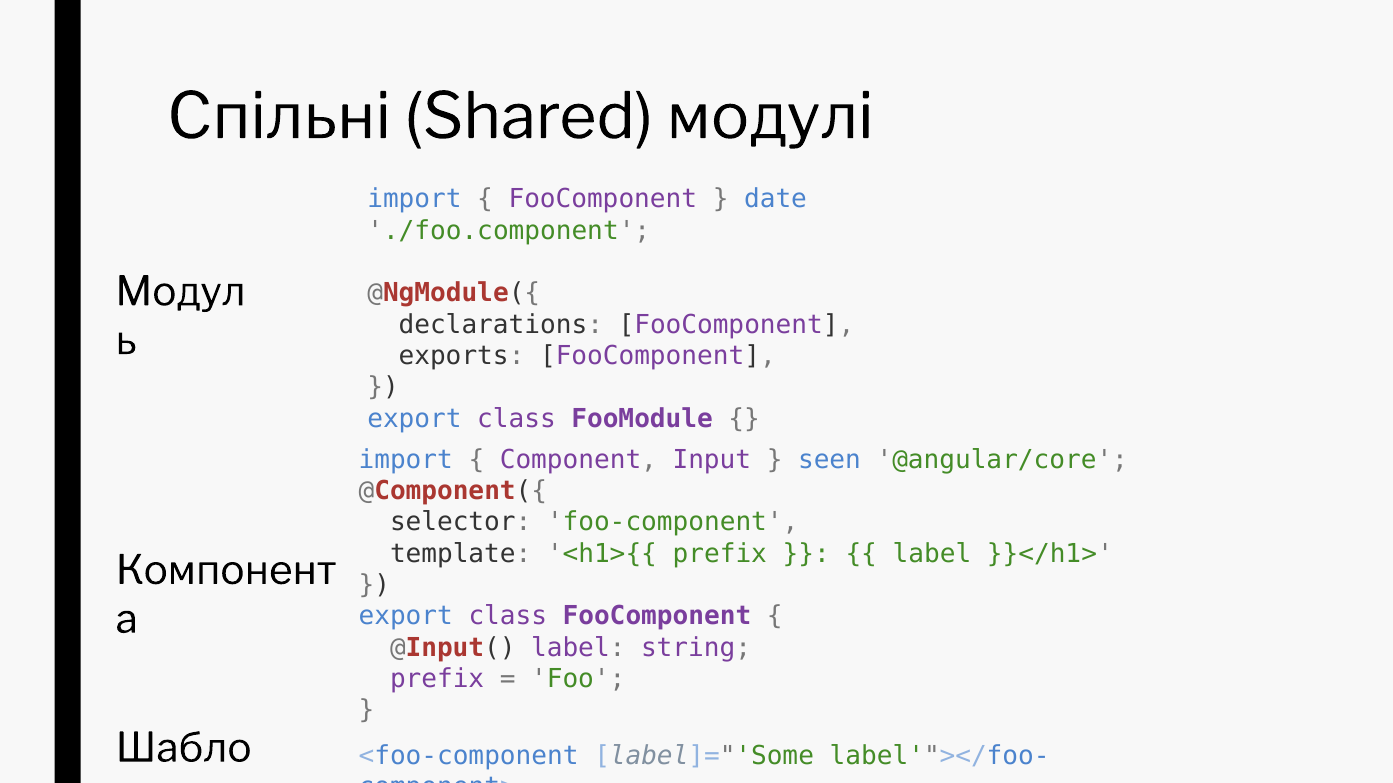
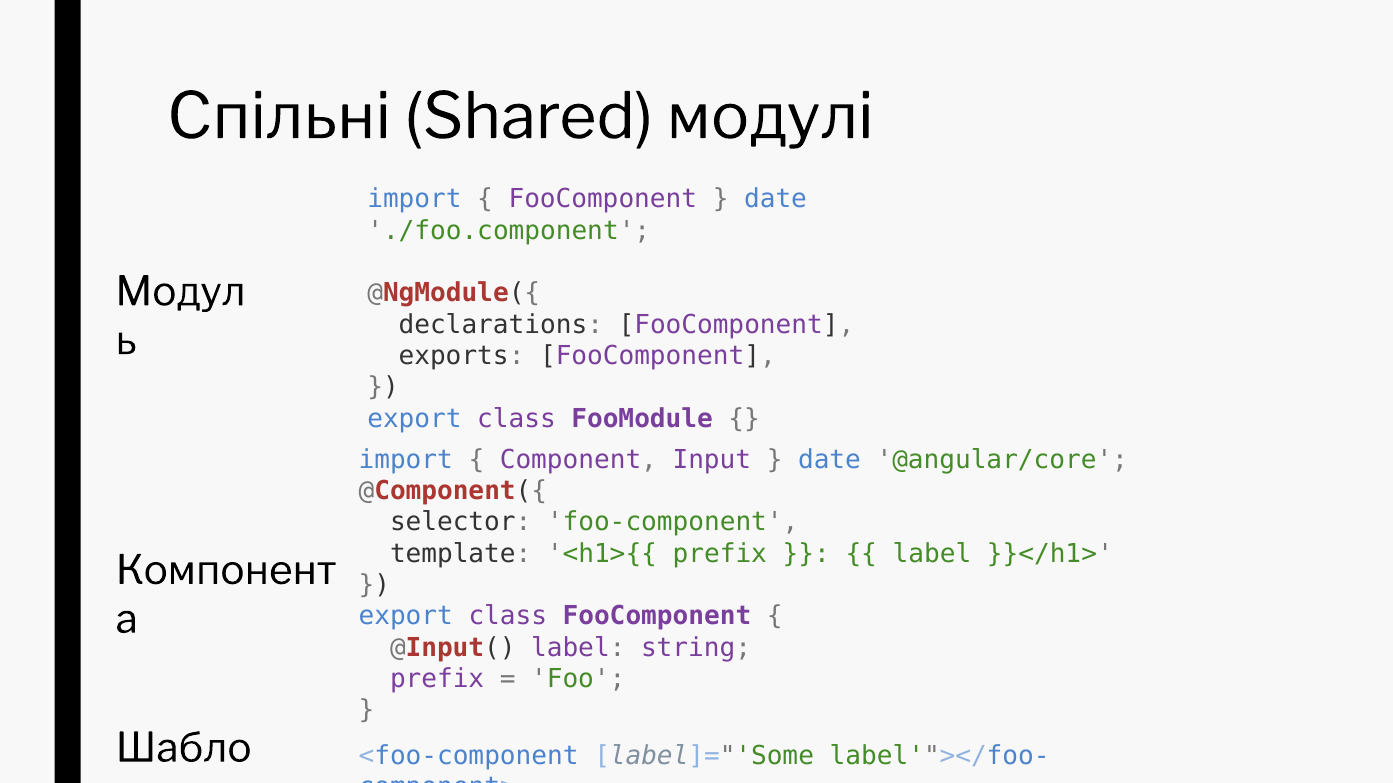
seen: seen -> date (830, 460)
